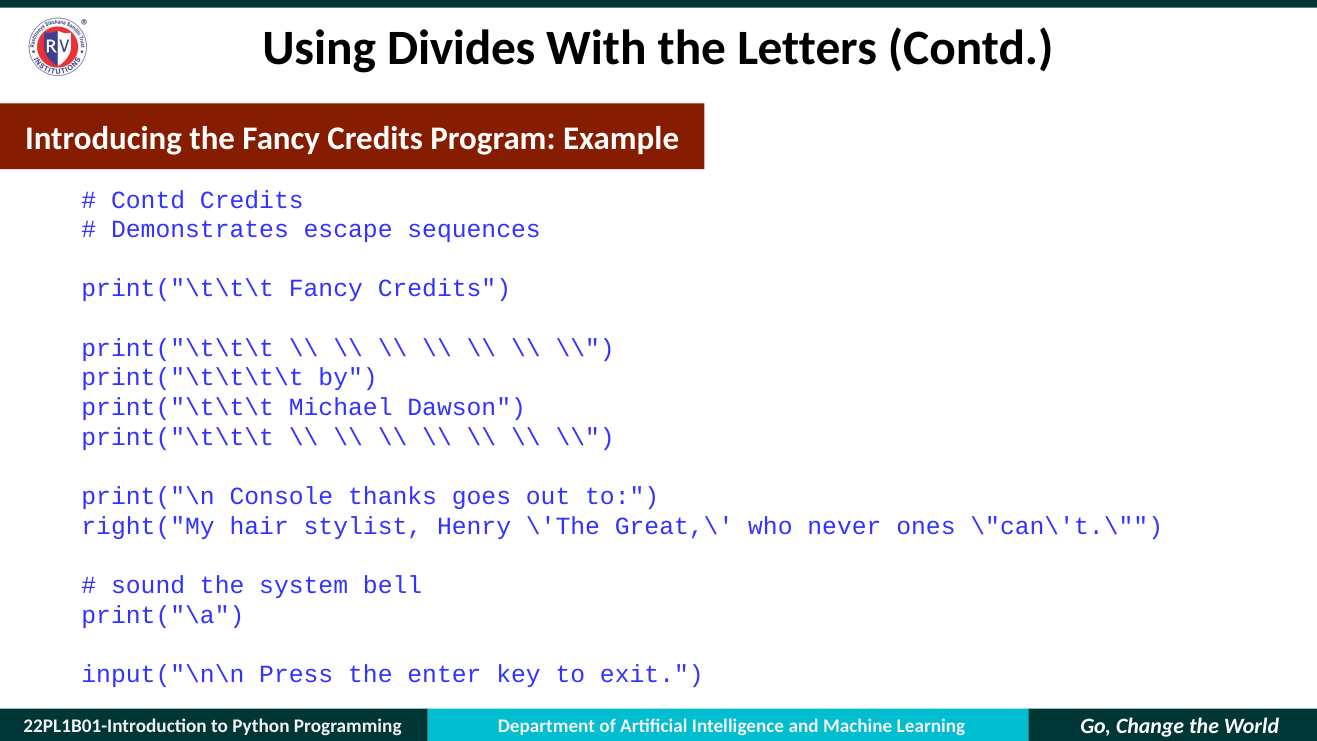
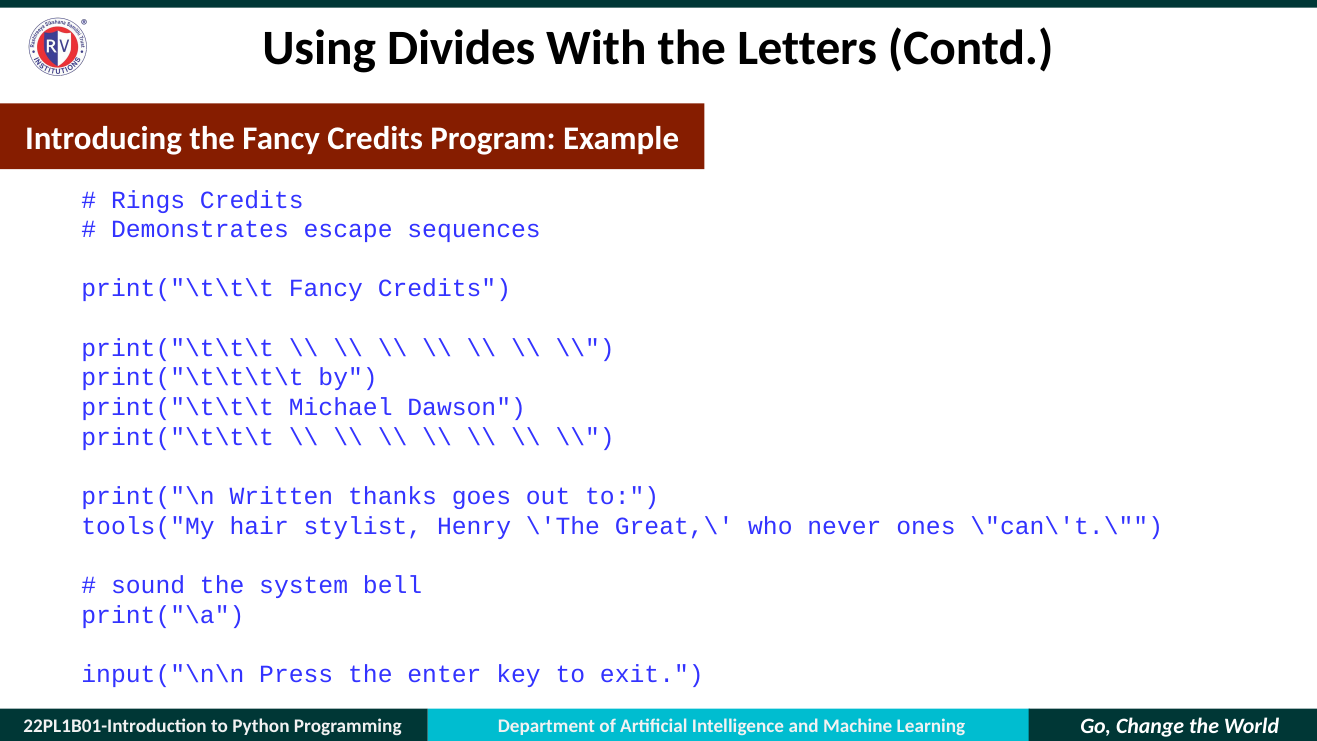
Contd: Contd -> Rings (148, 200)
Console: Console -> Written (281, 496)
right("My: right("My -> tools("My (148, 526)
